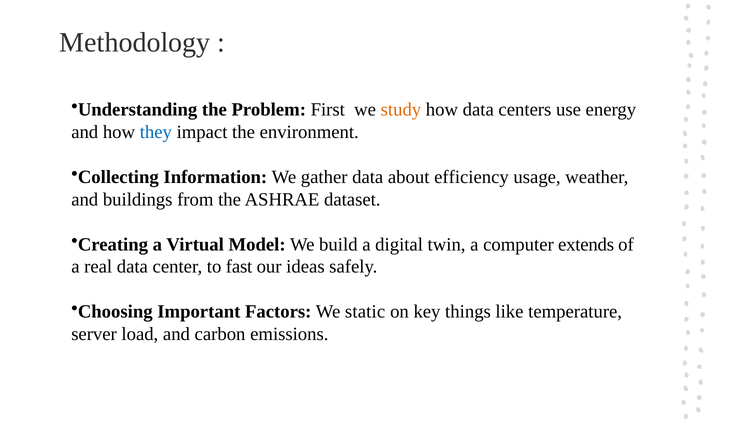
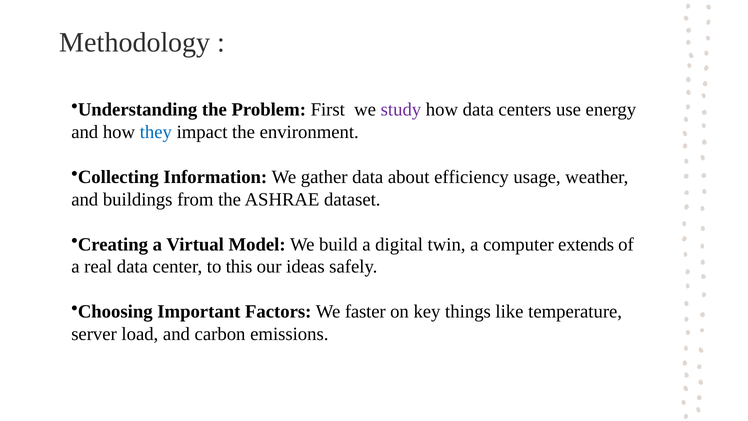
study colour: orange -> purple (401, 110)
fast: fast -> this (239, 267)
static: static -> faster (365, 311)
